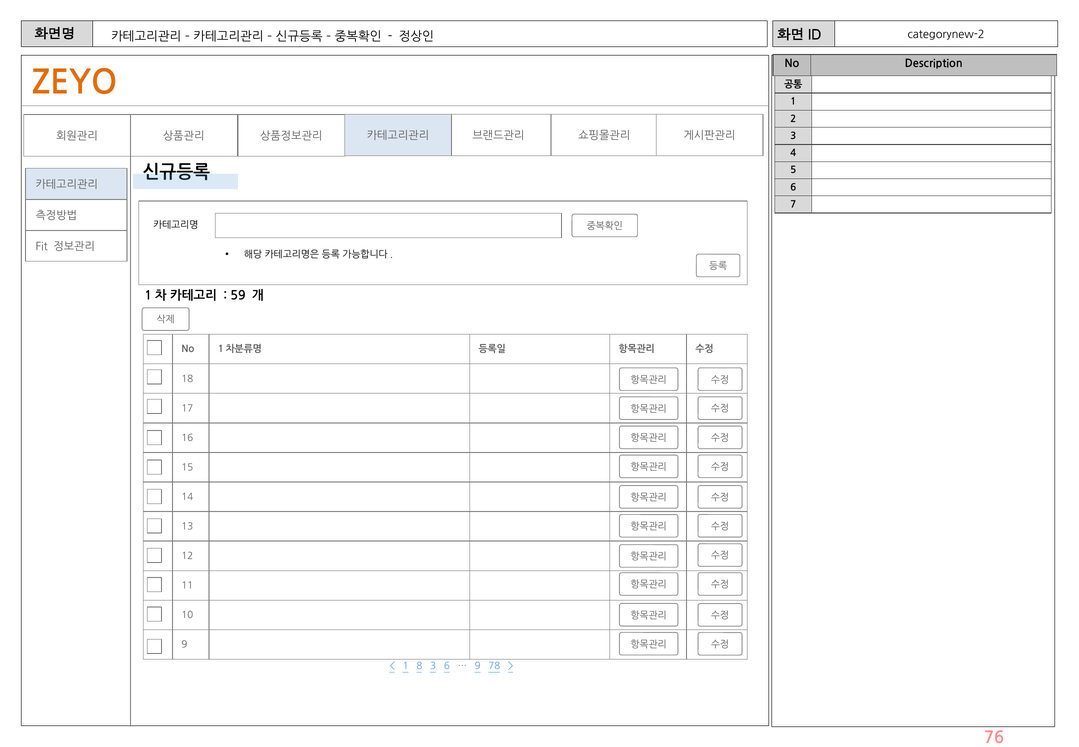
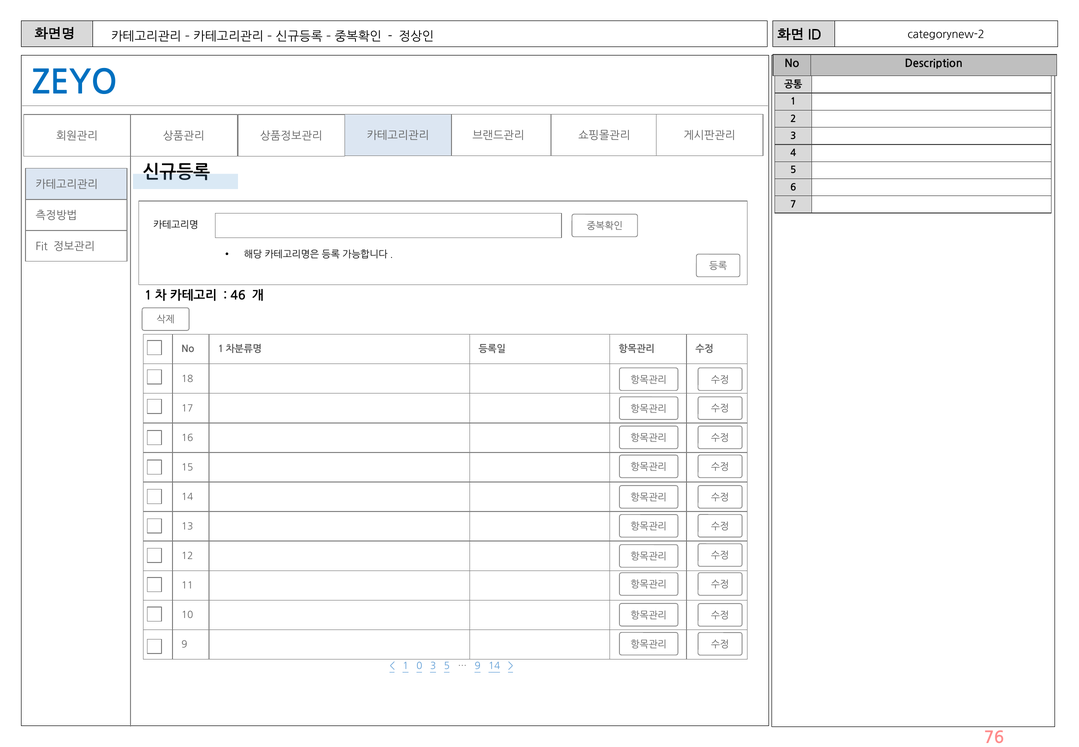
ZEYO colour: orange -> blue (75, 83)
59: 59 -> 46 (238, 296)
8: 8 -> 0 (419, 666)
3 6: 6 -> 5 (447, 666)
9 78: 78 -> 14 (494, 666)
